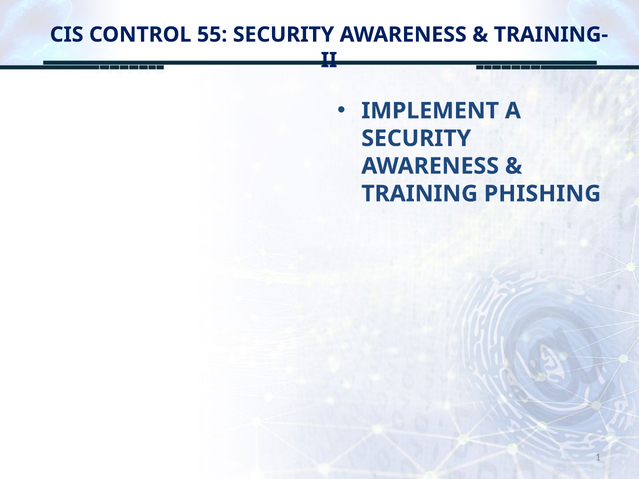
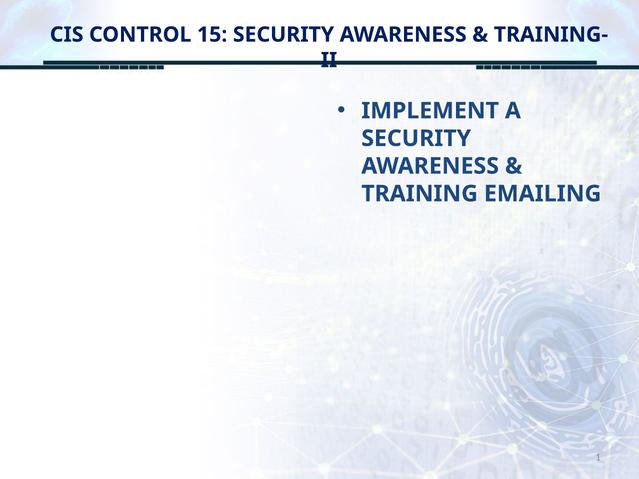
55: 55 -> 15 (212, 35)
PHISHING: PHISHING -> EMAILING (543, 194)
